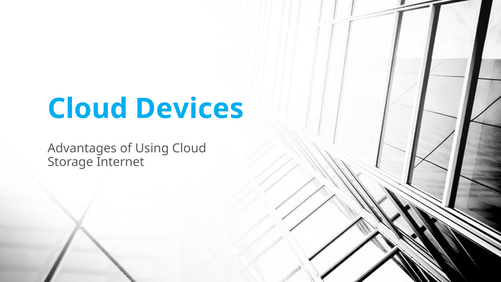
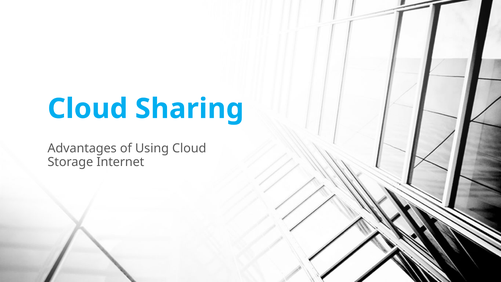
Devices: Devices -> Sharing (189, 109)
